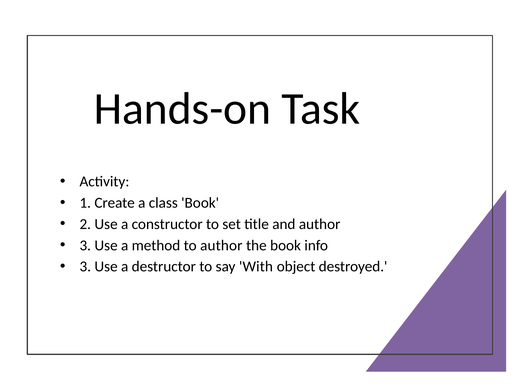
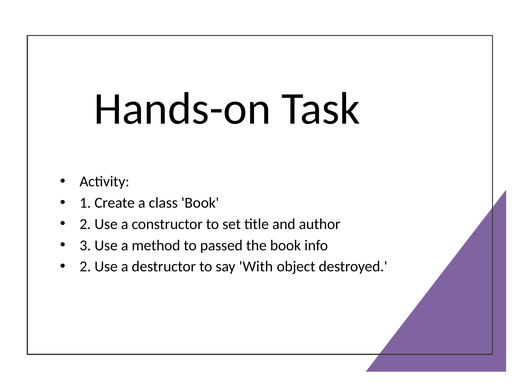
to author: author -> passed (221, 245)
3: 3 -> 2 (85, 267)
